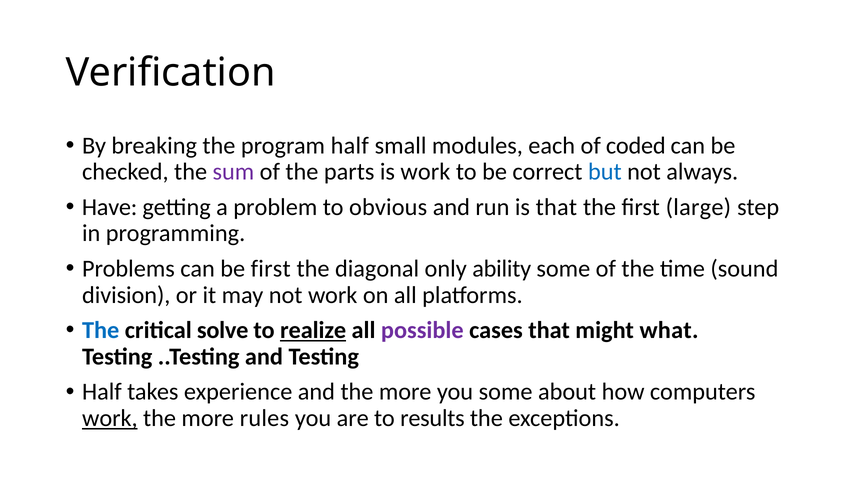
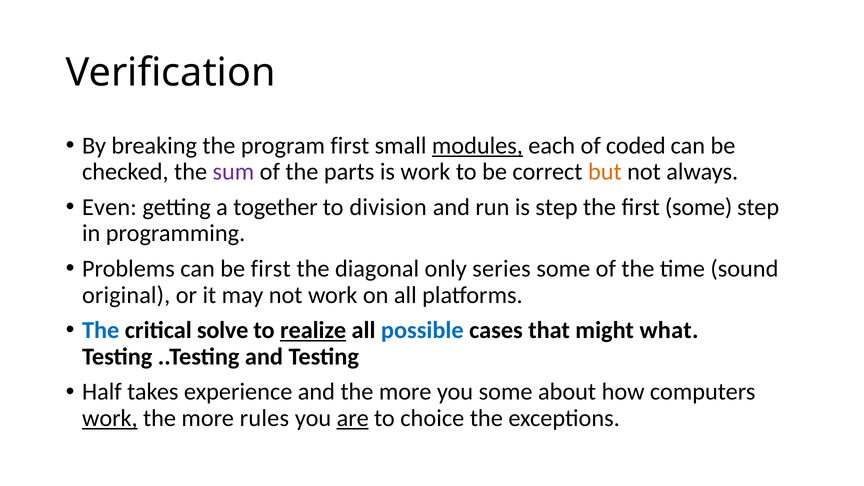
program half: half -> first (350, 146)
modules underline: none -> present (477, 146)
but colour: blue -> orange (605, 172)
Have: Have -> Even (109, 207)
problem: problem -> together (275, 207)
obvious: obvious -> division (388, 207)
is that: that -> step (557, 207)
first large: large -> some (699, 207)
ability: ability -> series (502, 269)
division: division -> original (126, 295)
possible colour: purple -> blue (422, 330)
are underline: none -> present (353, 418)
results: results -> choice (432, 418)
